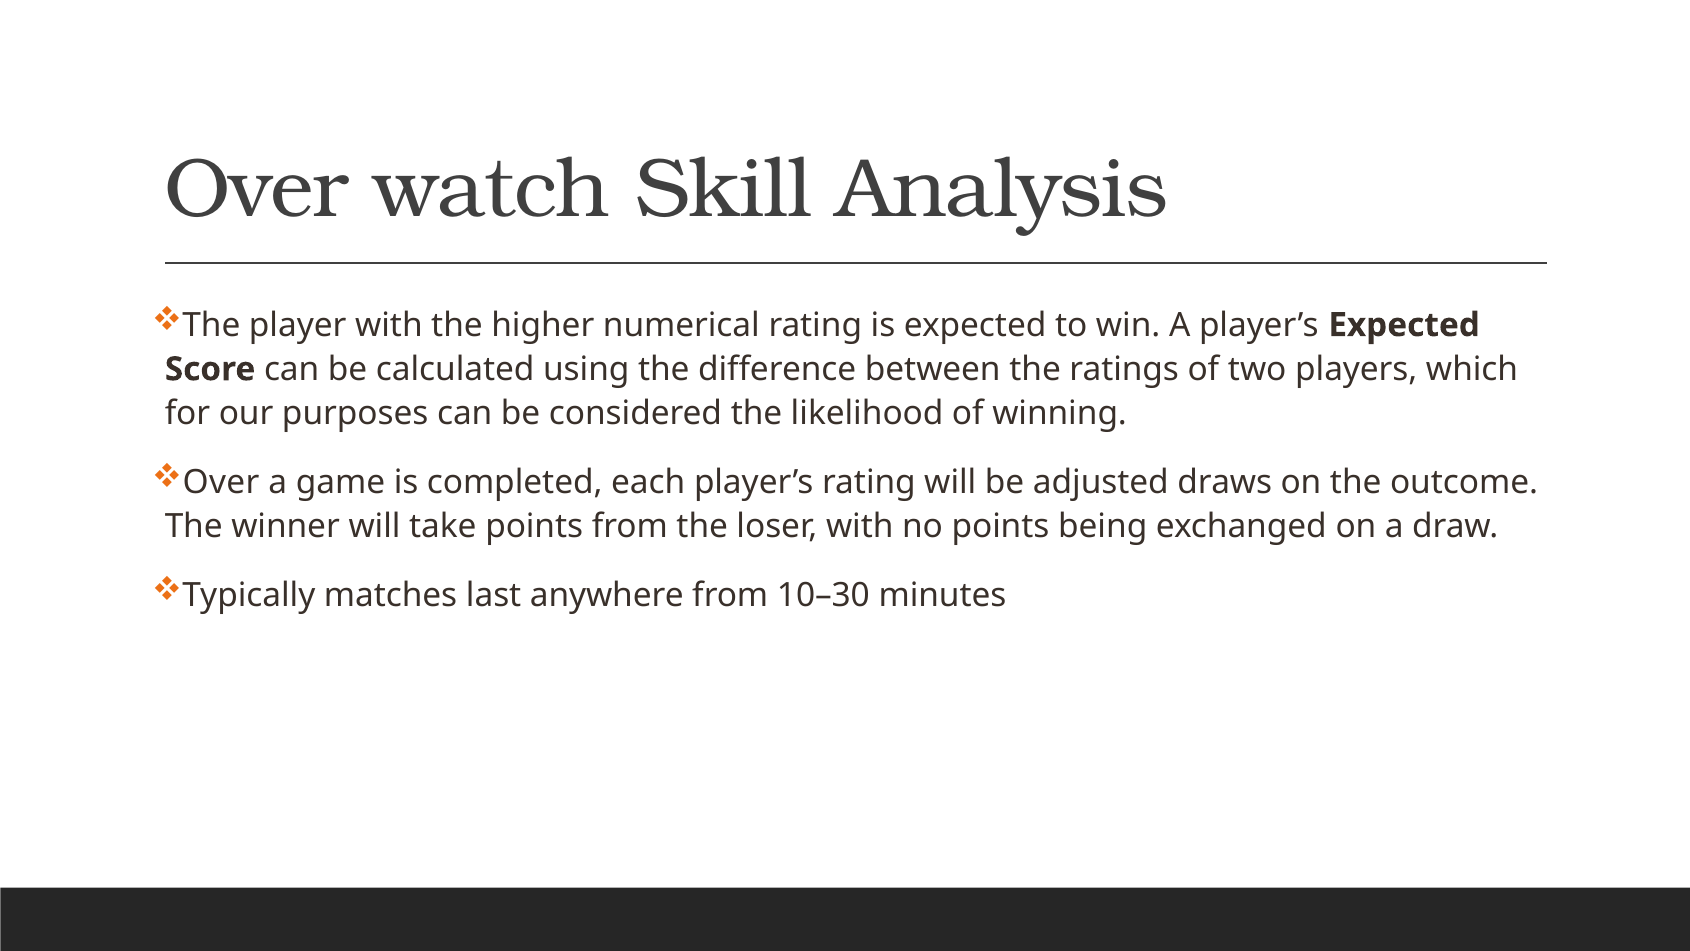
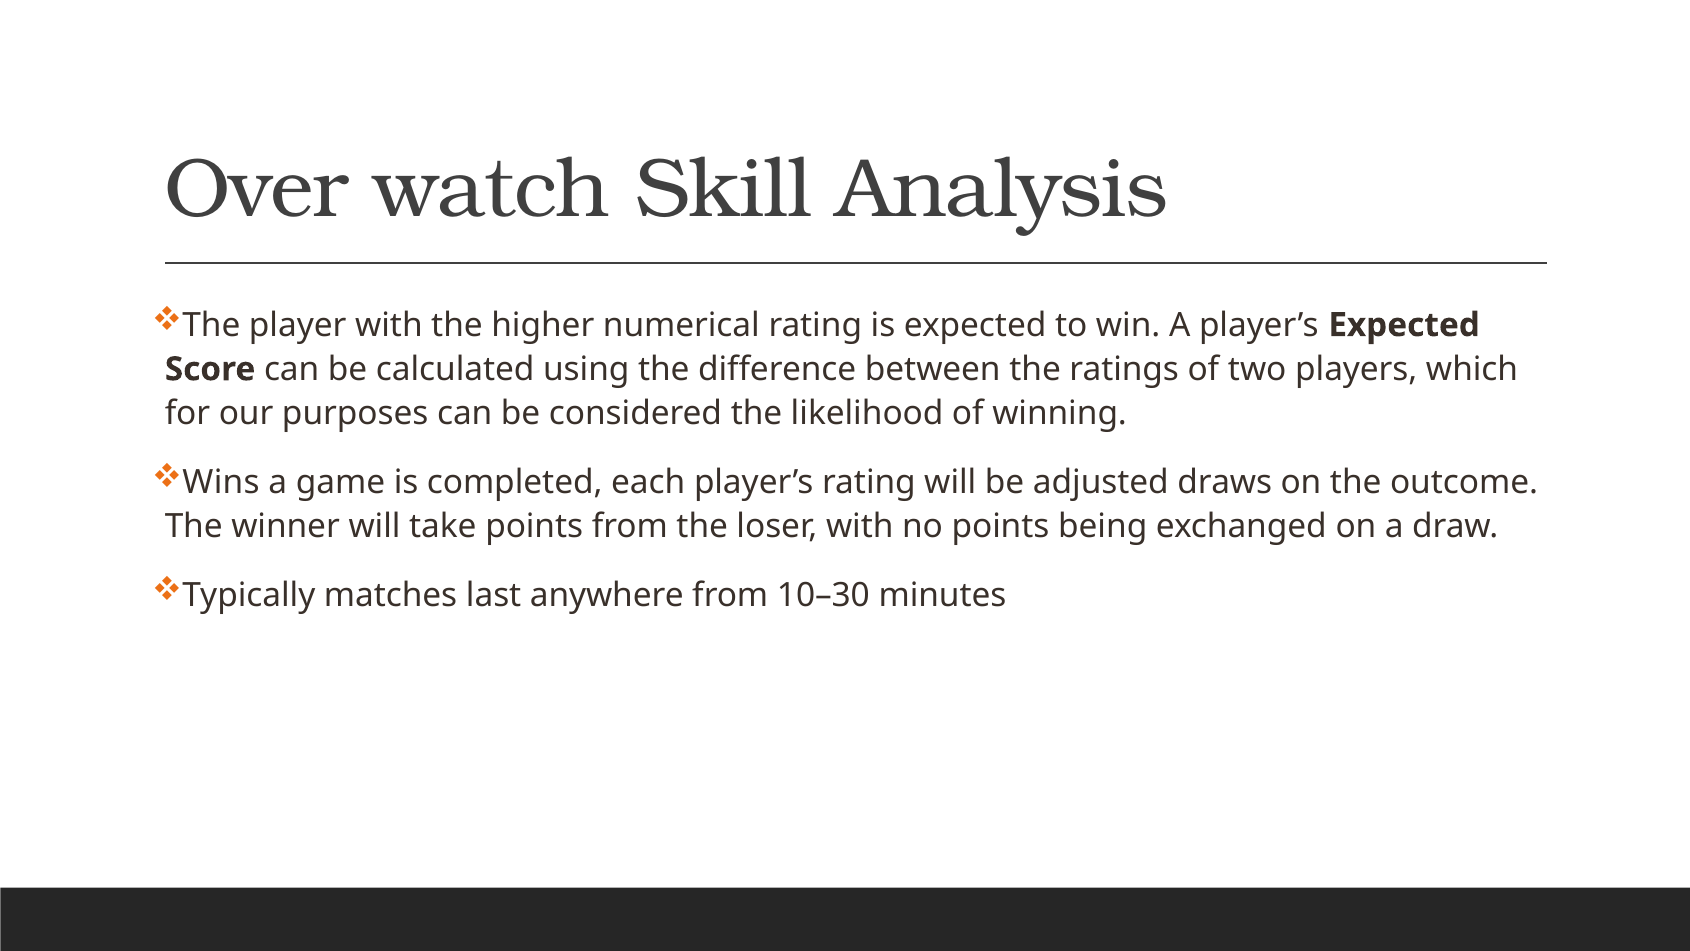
Over: Over -> Wins (221, 482)
